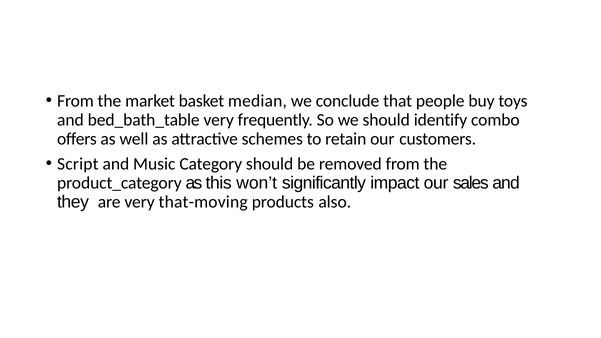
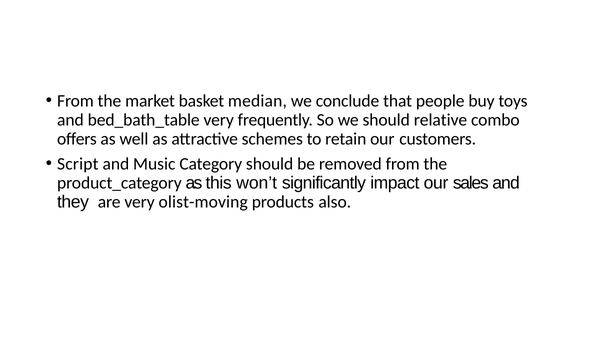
identify: identify -> relative (440, 120)
that-moving: that-moving -> olist-moving (203, 202)
